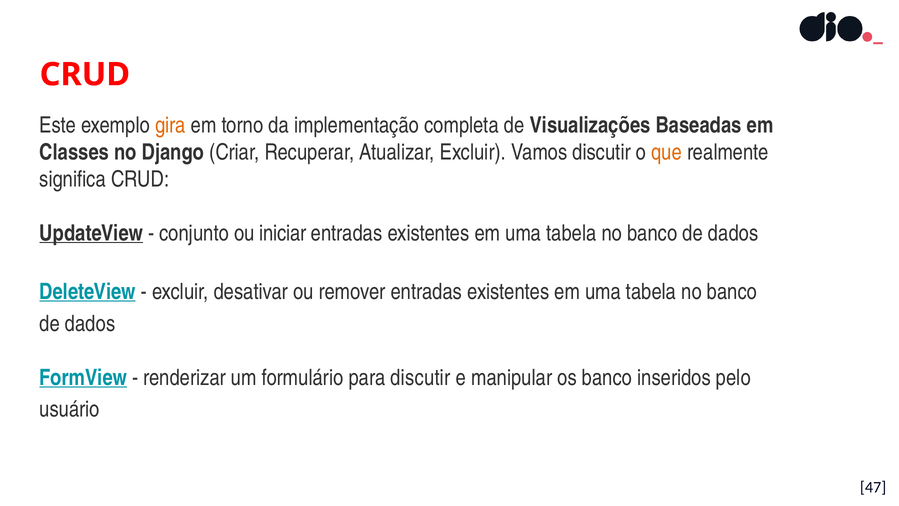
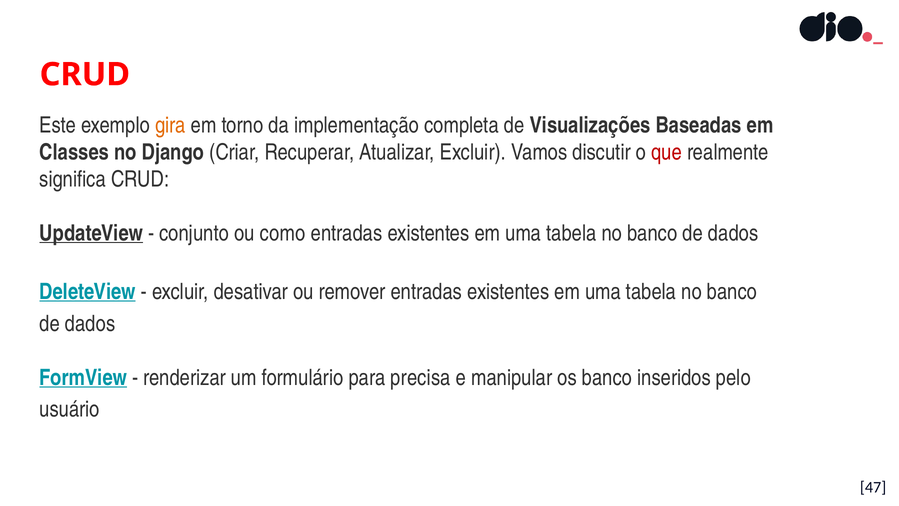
que colour: orange -> red (667, 152)
iniciar: iniciar -> como (283, 233)
para discutir: discutir -> precisa (420, 378)
